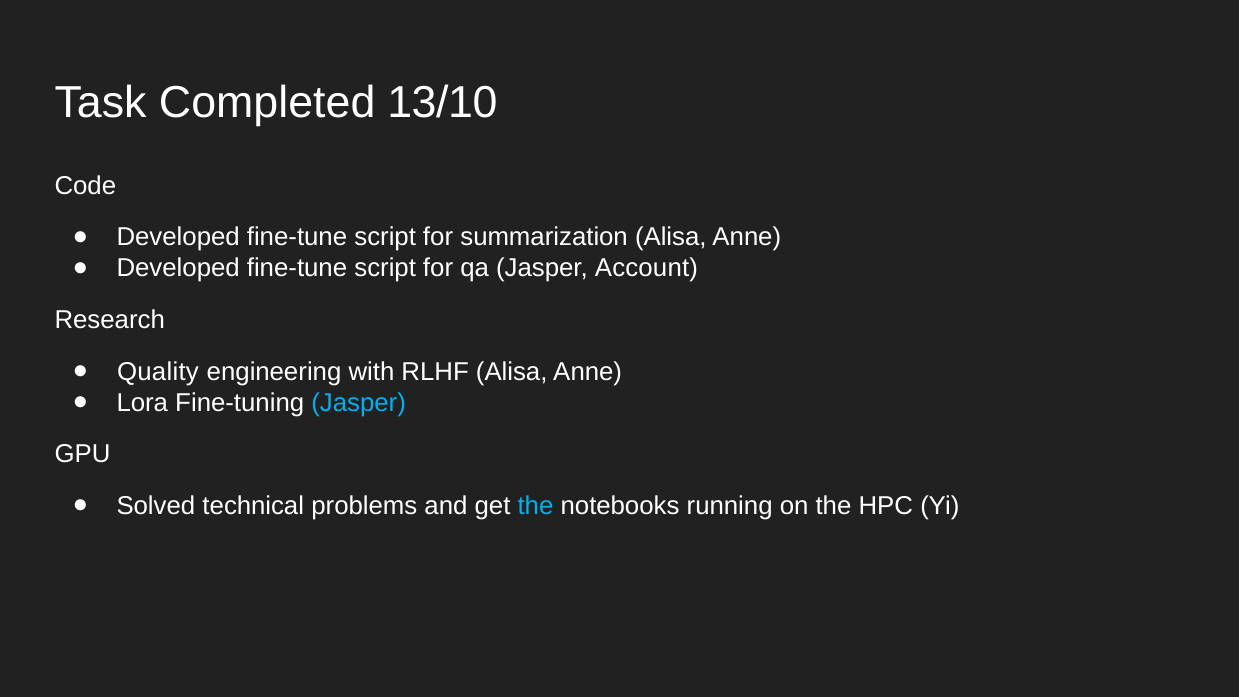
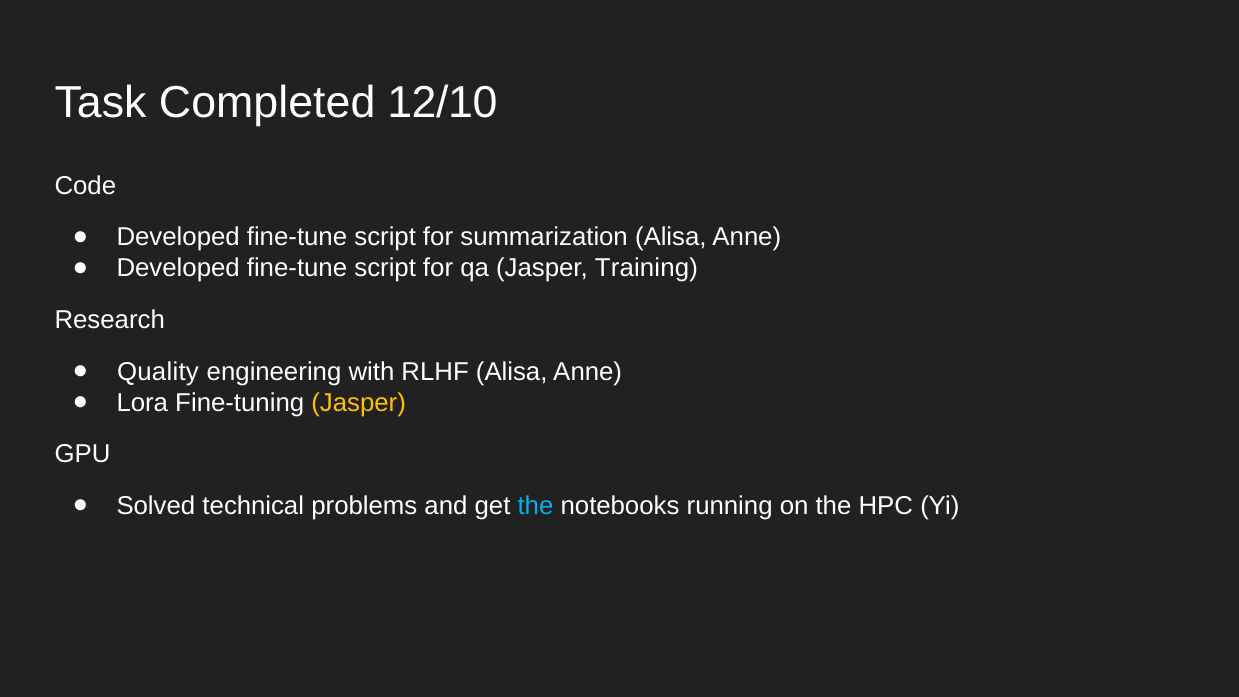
13/10: 13/10 -> 12/10 (442, 103)
Account: Account -> Training (646, 268)
Jasper colour: light blue -> yellow (359, 403)
